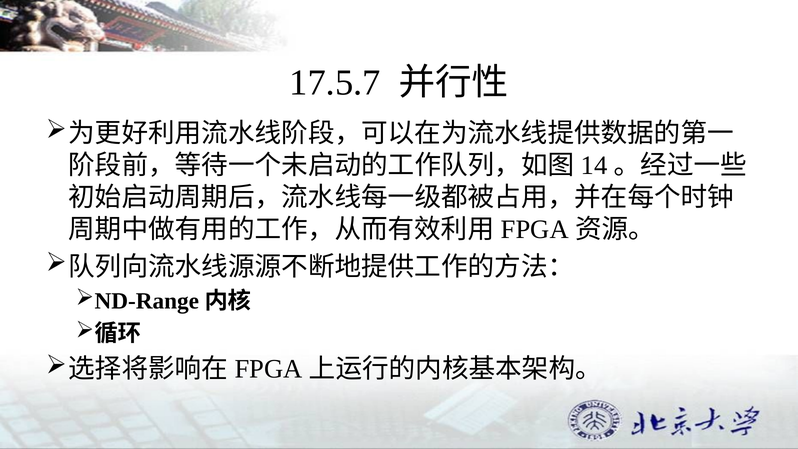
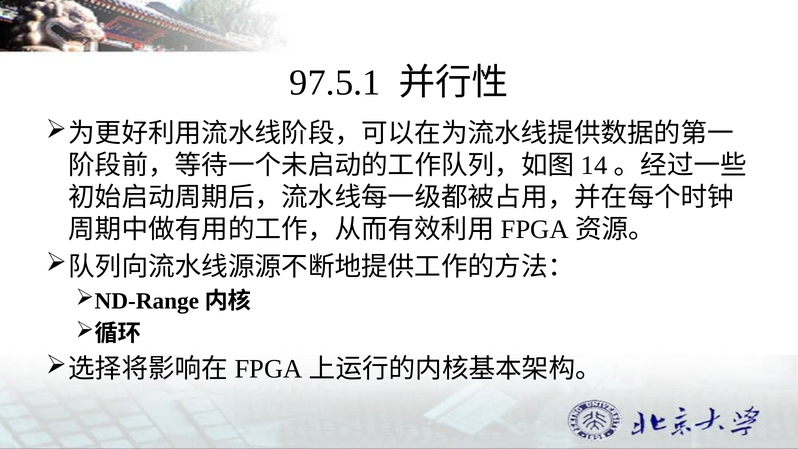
17.5.7: 17.5.7 -> 97.5.1 (335, 83)
